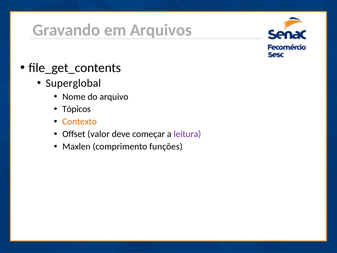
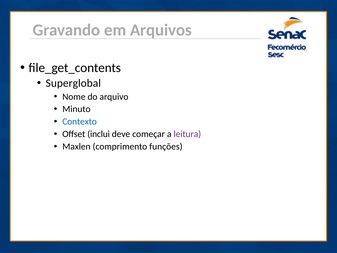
Tópicos: Tópicos -> Minuto (76, 109)
Contexto colour: orange -> blue (80, 122)
valor: valor -> inclui (99, 134)
